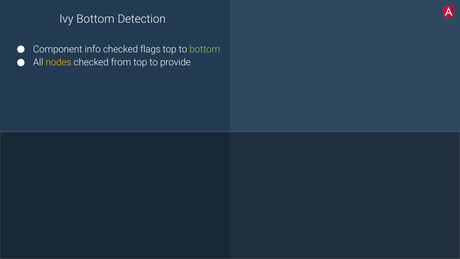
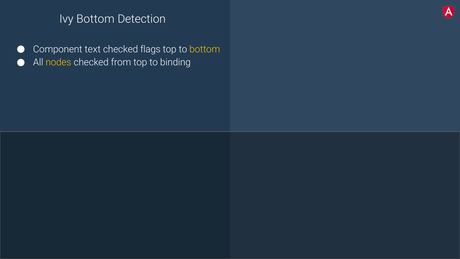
info: info -> text (93, 49)
bottom colour: light green -> yellow (205, 49)
provide: provide -> binding (175, 62)
